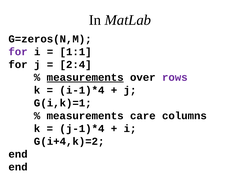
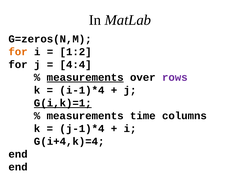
for colour: purple -> orange (18, 52)
1:1: 1:1 -> 1:2 (76, 52)
2:4: 2:4 -> 4:4 (76, 65)
G(i,k)=1 underline: none -> present (63, 103)
care: care -> time (143, 116)
G(i+4,k)=2: G(i+4,k)=2 -> G(i+4,k)=4 (69, 141)
